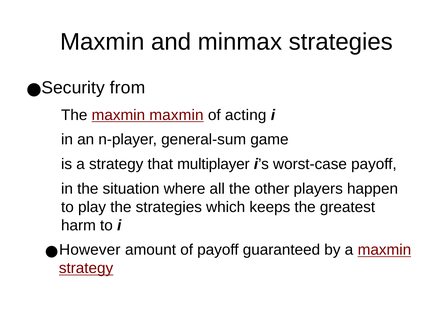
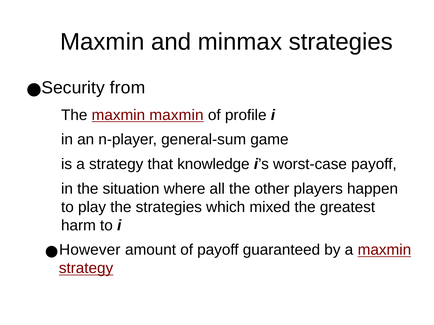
acting: acting -> profile (246, 115)
multiplayer: multiplayer -> knowledge (213, 164)
keeps: keeps -> mixed (270, 207)
